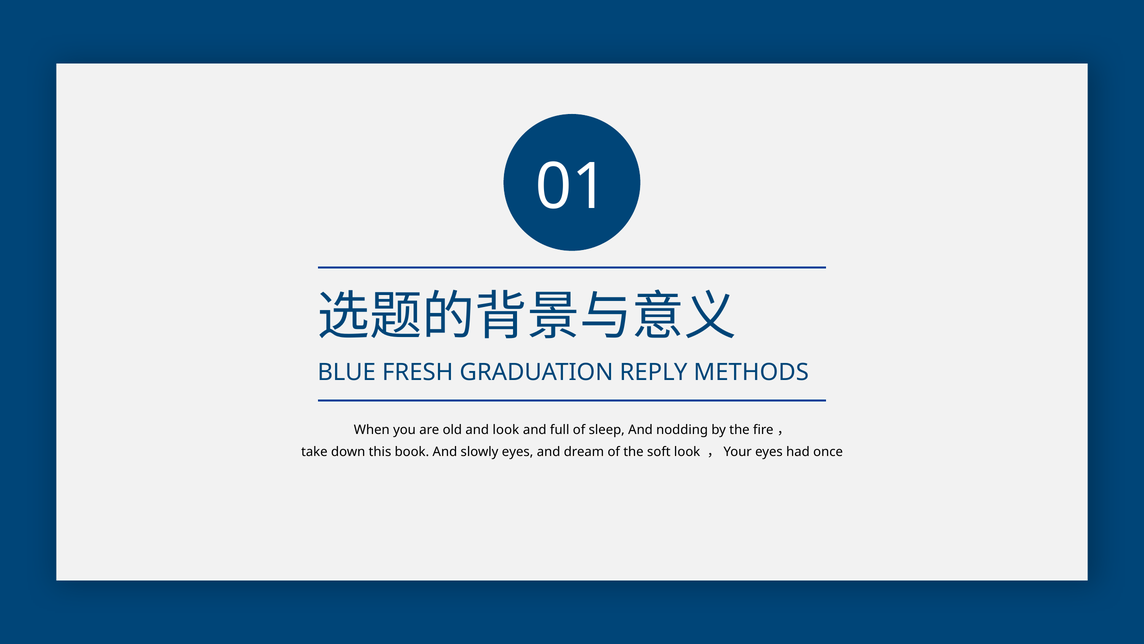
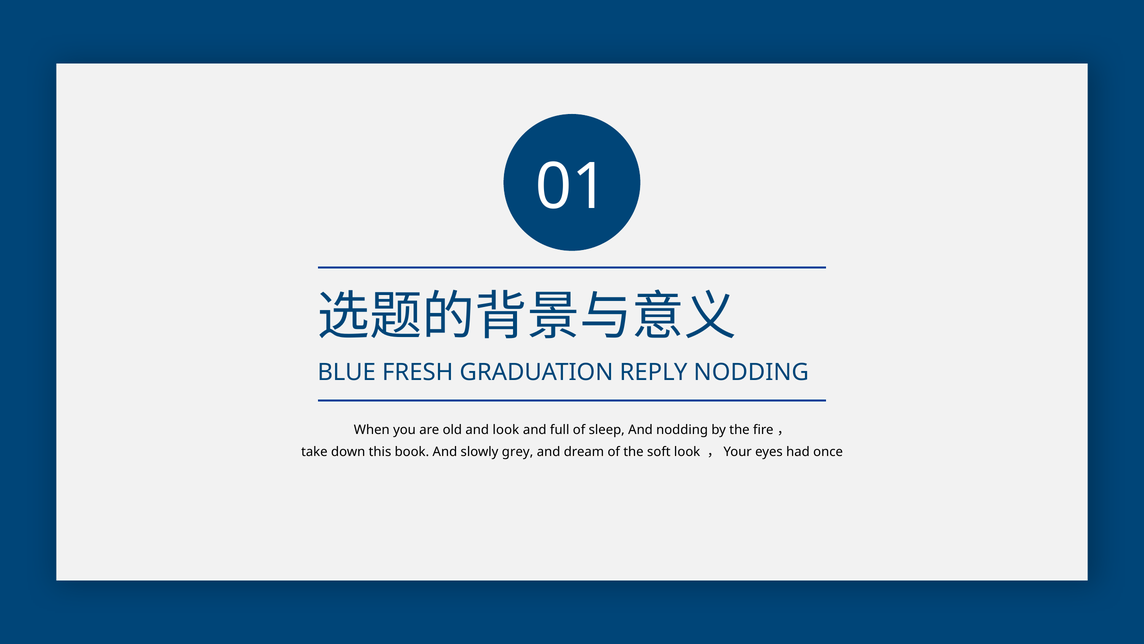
REPLY METHODS: METHODS -> NODDING (751, 372)
slowly eyes: eyes -> grey (518, 451)
